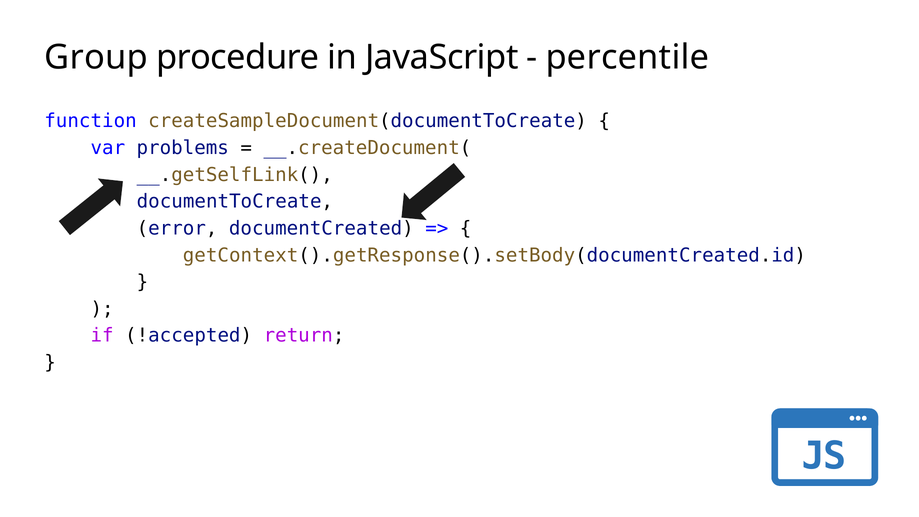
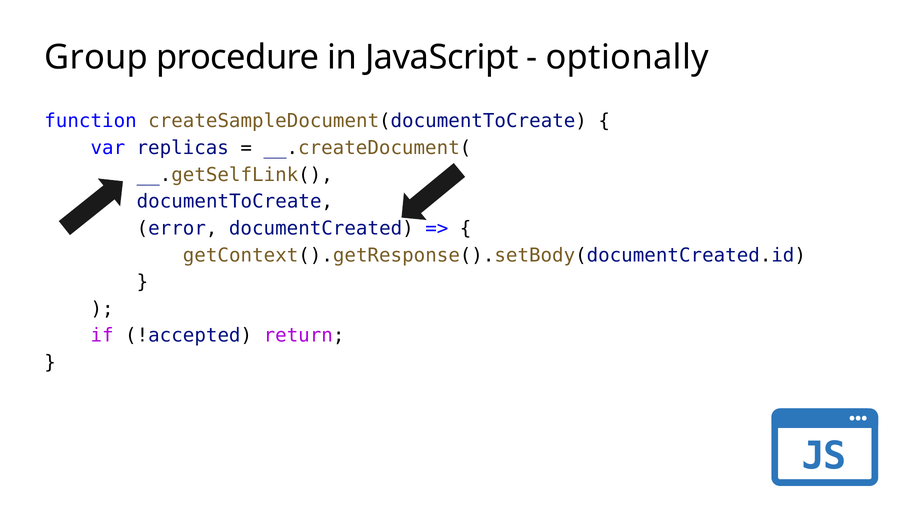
percentile: percentile -> optionally (627, 58)
problems: problems -> replicas (183, 148)
